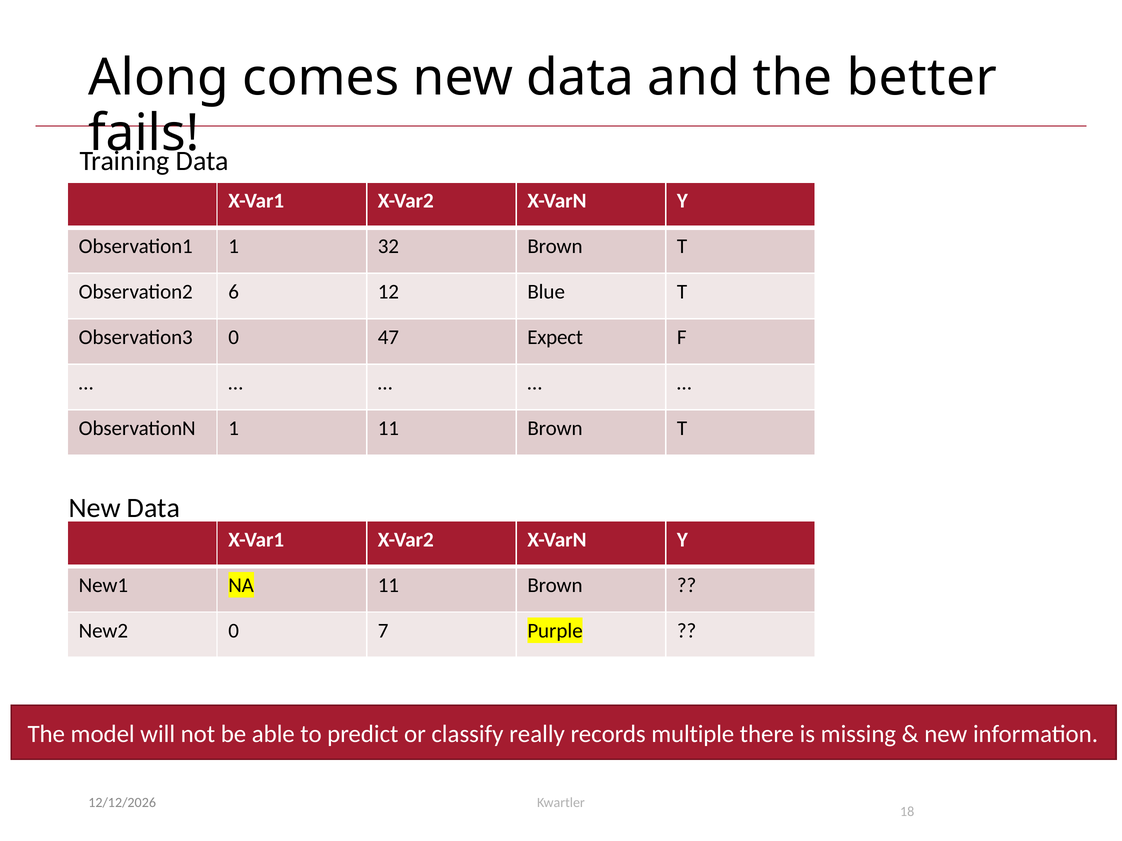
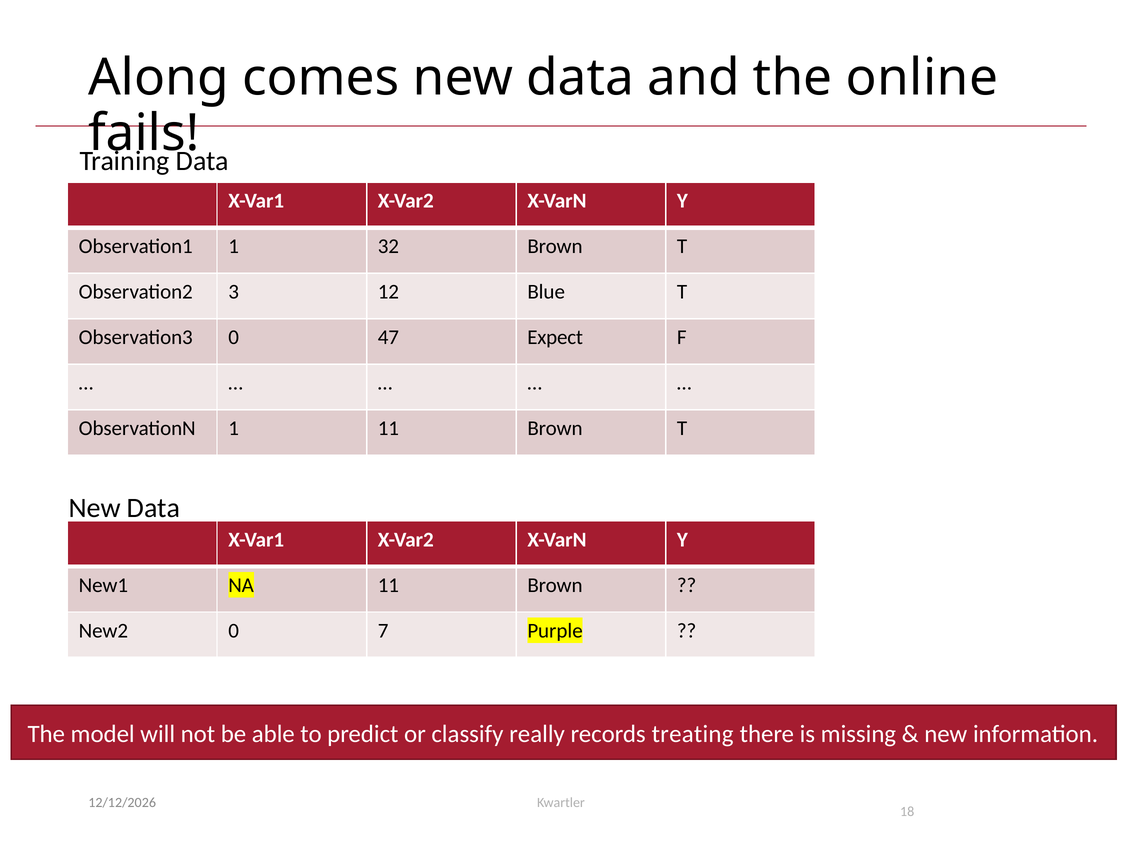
better: better -> online (922, 78)
6: 6 -> 3 (234, 292)
multiple: multiple -> treating (693, 734)
